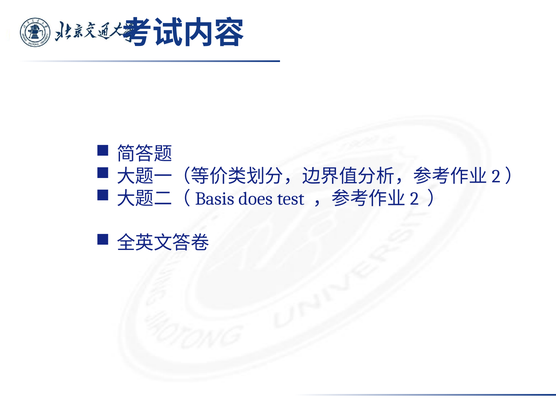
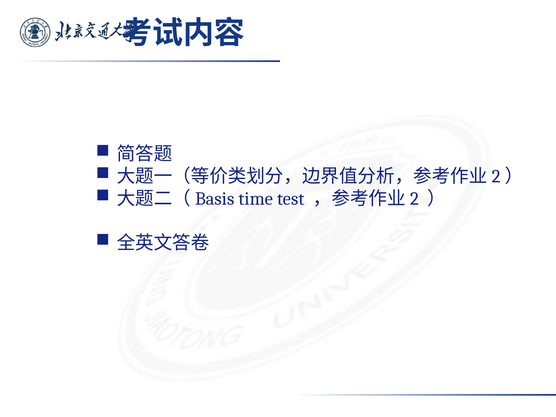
does: does -> time (256, 199)
